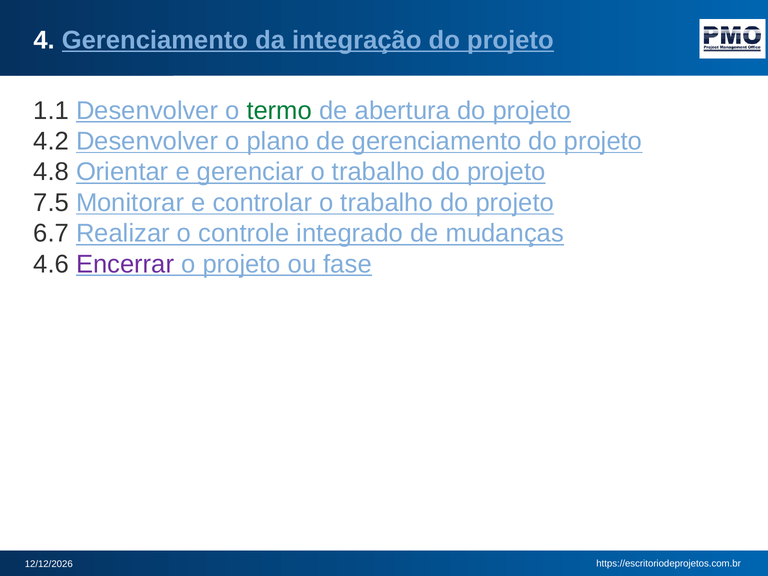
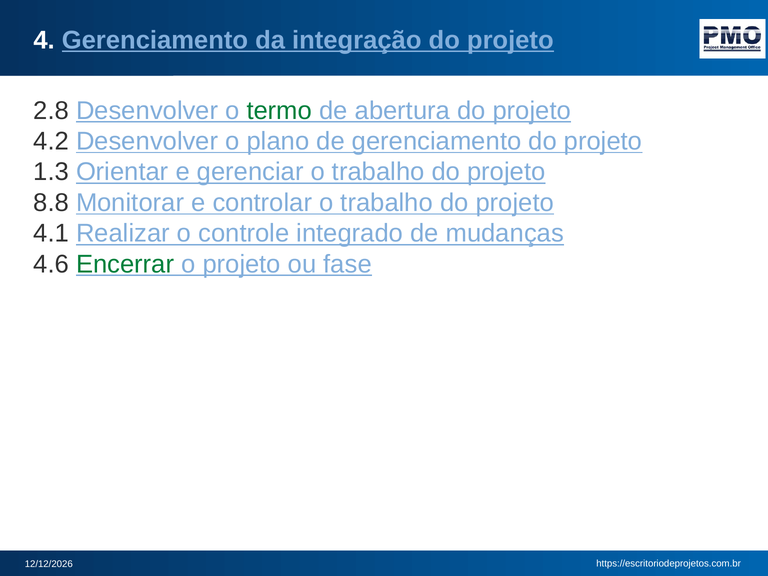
1.1: 1.1 -> 2.8 (51, 111)
4.8: 4.8 -> 1.3 (51, 172)
7.5: 7.5 -> 8.8 (51, 203)
6.7: 6.7 -> 4.1 (51, 233)
Encerrar colour: purple -> green (125, 264)
